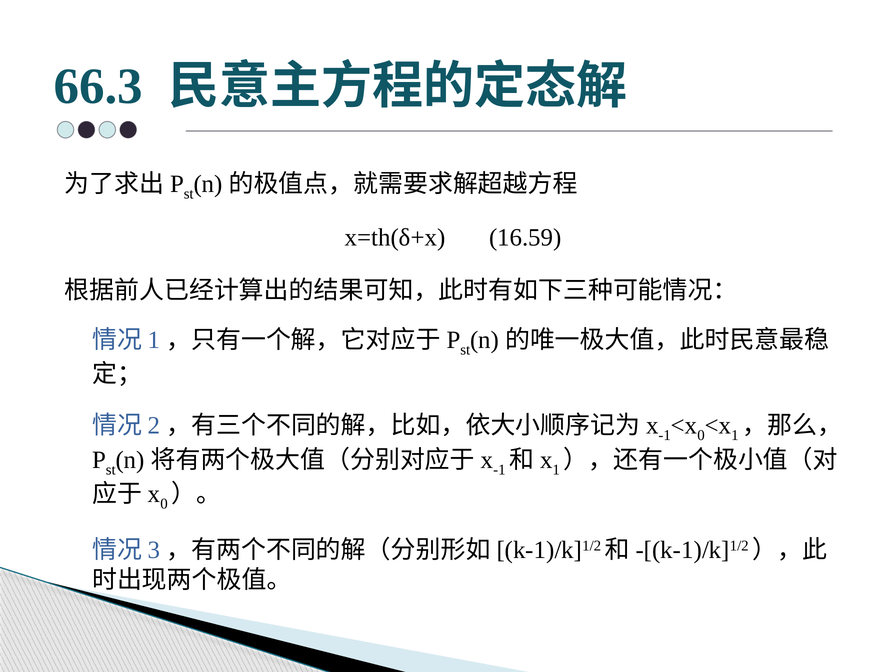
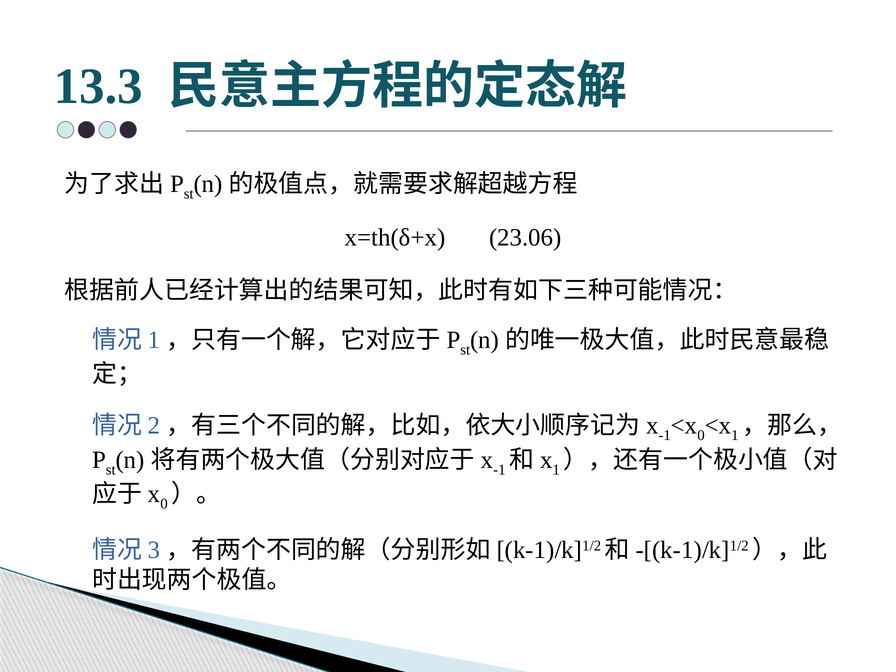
66.3: 66.3 -> 13.3 (98, 86)
16.59: 16.59 -> 23.06 (525, 237)
